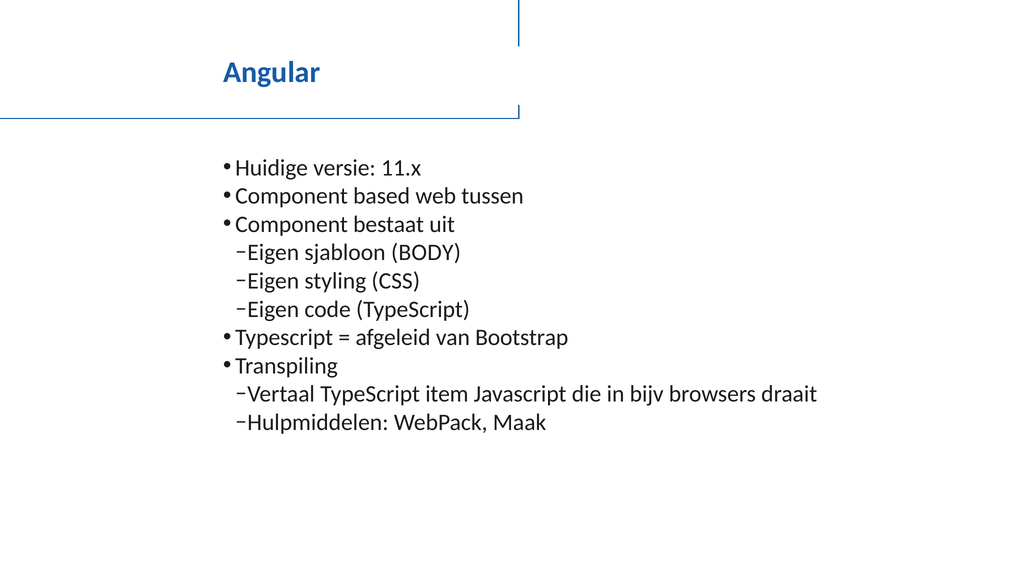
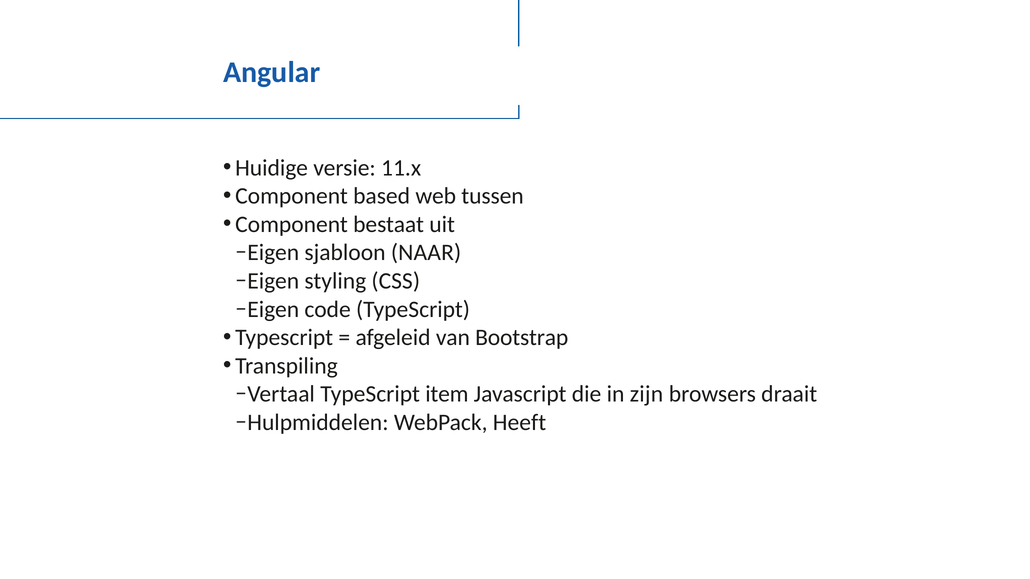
BODY: BODY -> NAAR (426, 253)
bijv: bijv -> zijn (647, 394)
Maak: Maak -> Heeft (520, 423)
